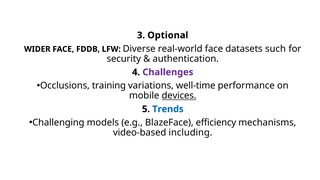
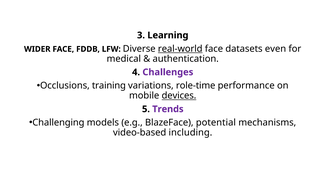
Optional: Optional -> Learning (168, 35)
real-world underline: none -> present (180, 49)
such: such -> even (276, 49)
security: security -> medical (124, 59)
well-time: well-time -> role-time (196, 86)
Trends colour: blue -> purple (168, 109)
efficiency: efficiency -> potential (216, 123)
